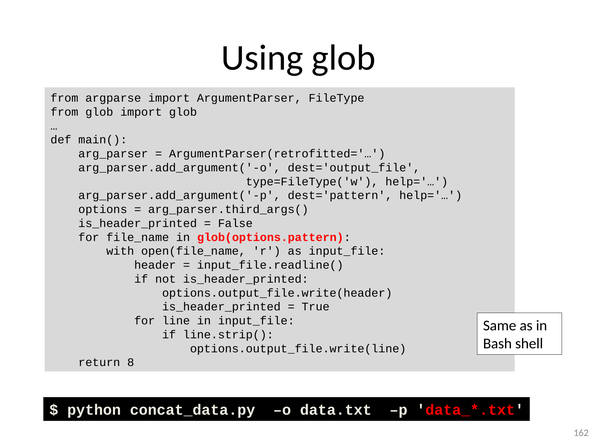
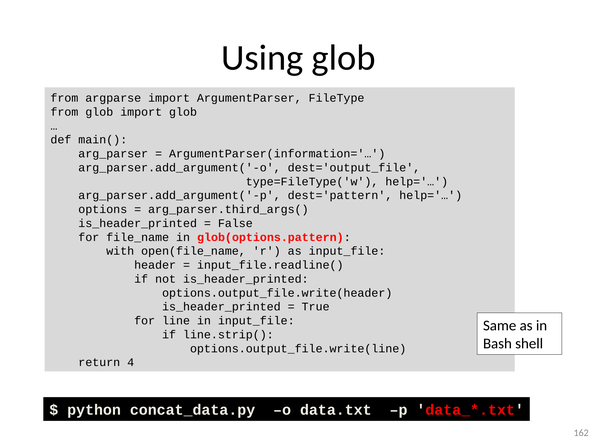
ArgumentParser(retrofitted='…: ArgumentParser(retrofitted='… -> ArgumentParser(information='… (277, 154)
8: 8 -> 4 (131, 363)
